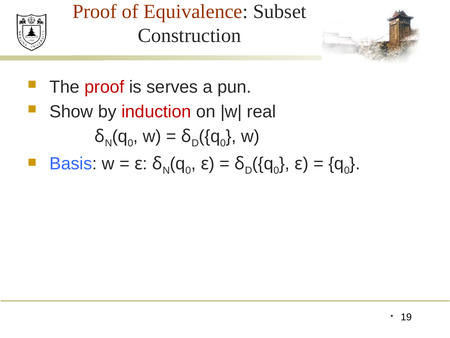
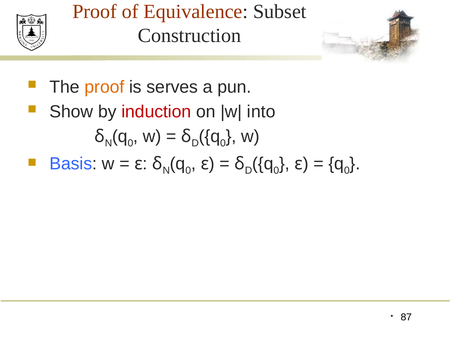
proof colour: red -> orange (104, 87)
real: real -> into (261, 112)
19: 19 -> 87 (406, 317)
